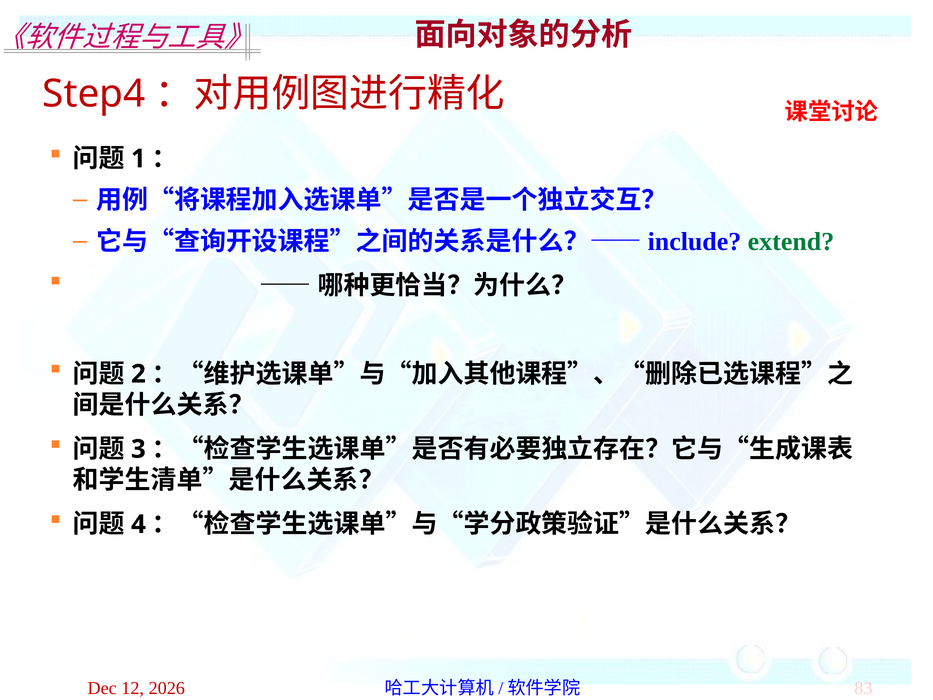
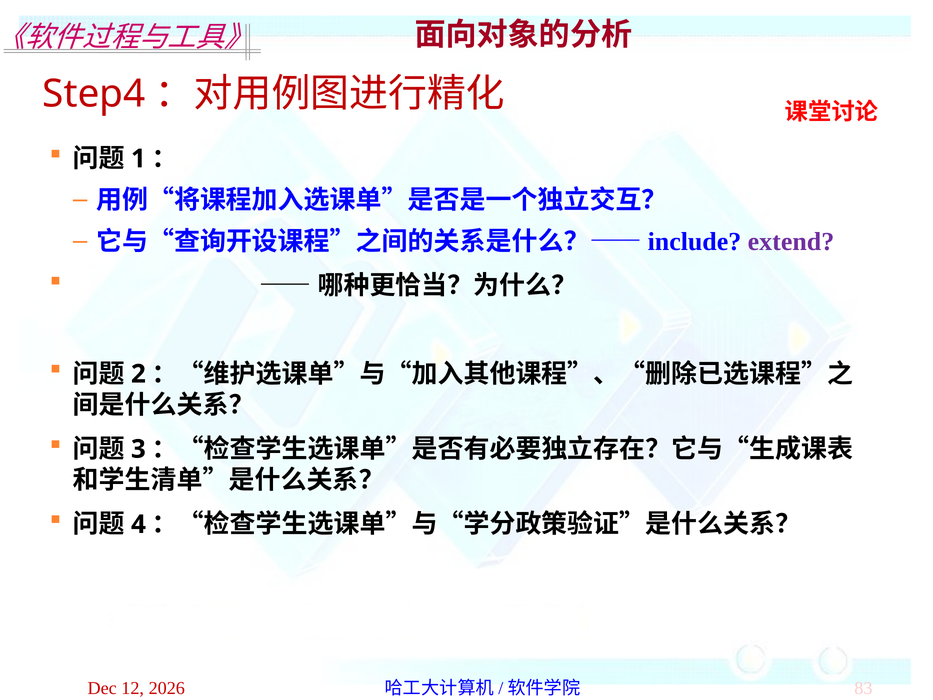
extend colour: green -> purple (791, 242)
